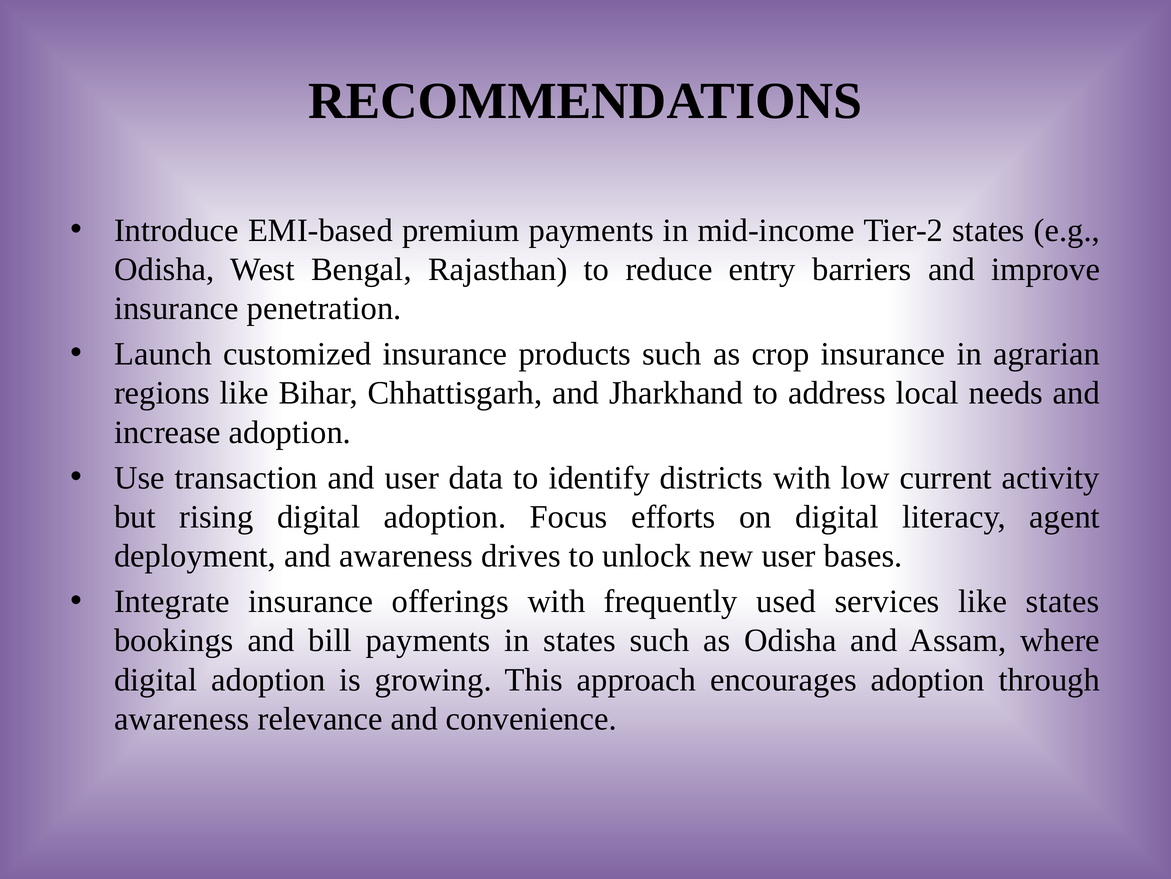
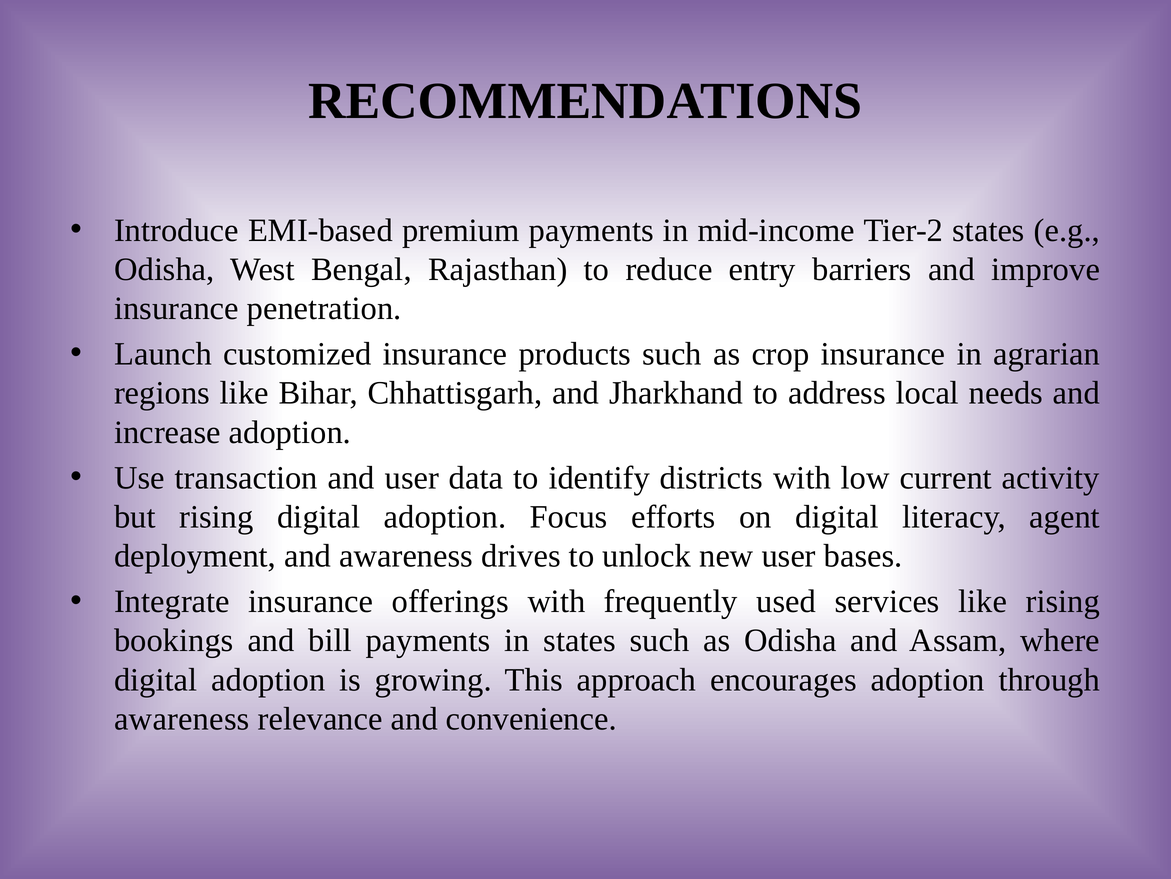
like states: states -> rising (1063, 601)
